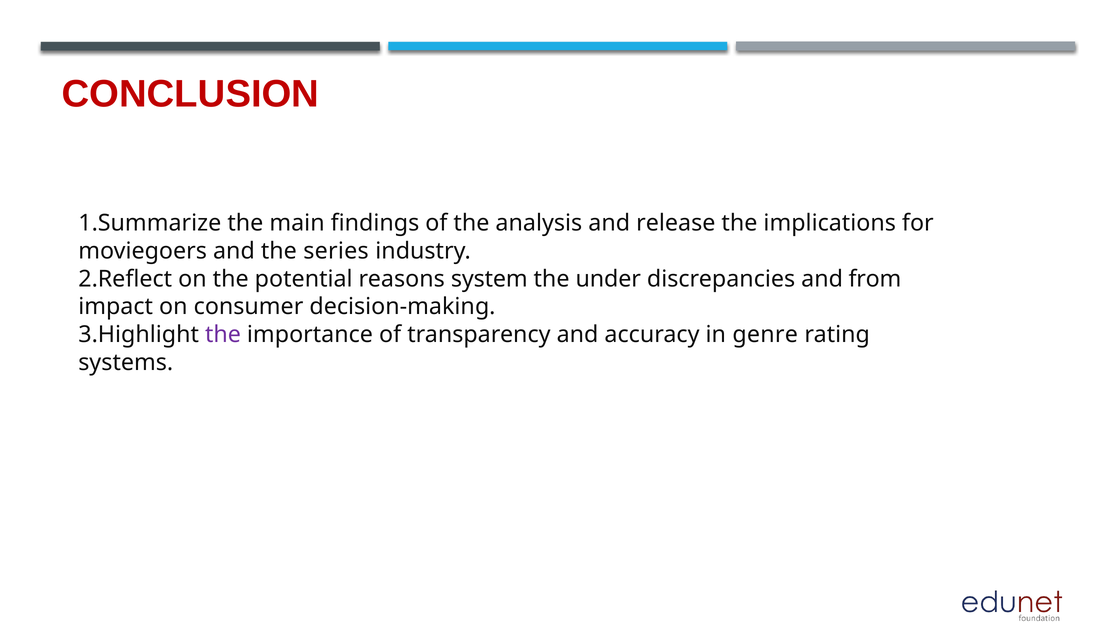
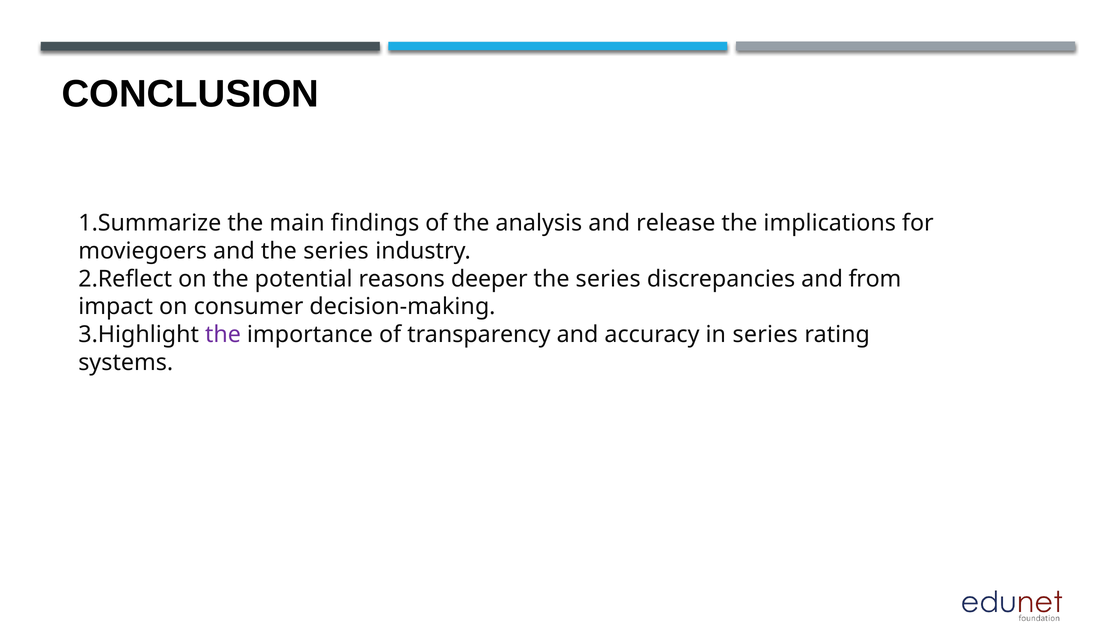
CONCLUSION colour: red -> black (190, 94)
system: system -> deeper (489, 279)
under: under -> series (608, 279)
in genre: genre -> series (765, 335)
